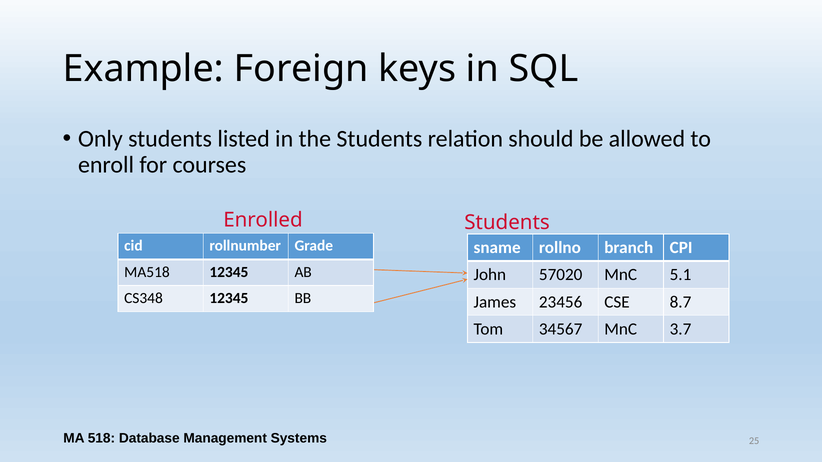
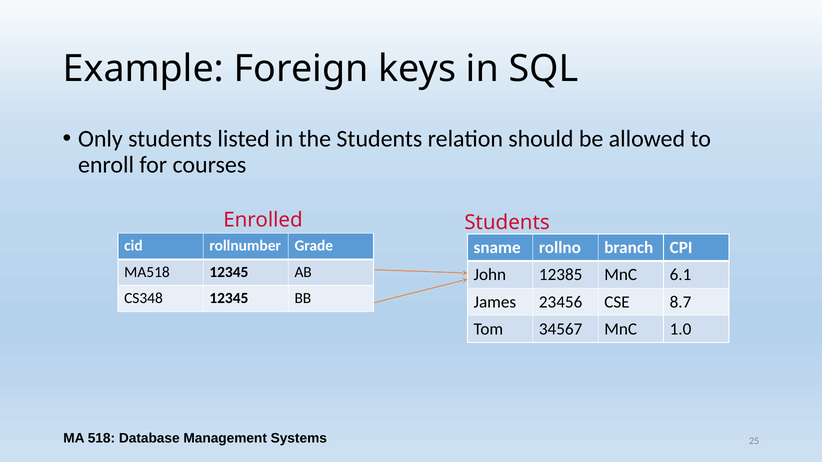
57020: 57020 -> 12385 (561, 275)
5.1: 5.1 -> 6.1 (681, 275)
3.7: 3.7 -> 1.0 (681, 329)
